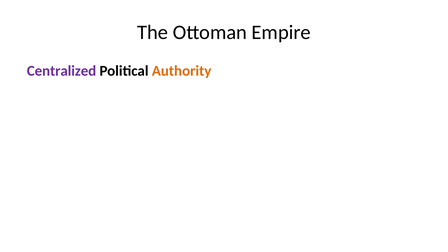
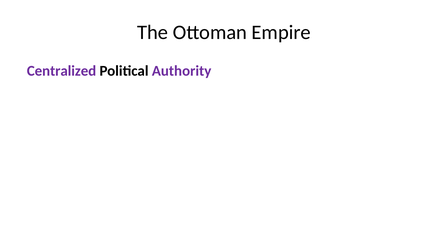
Authority colour: orange -> purple (182, 71)
